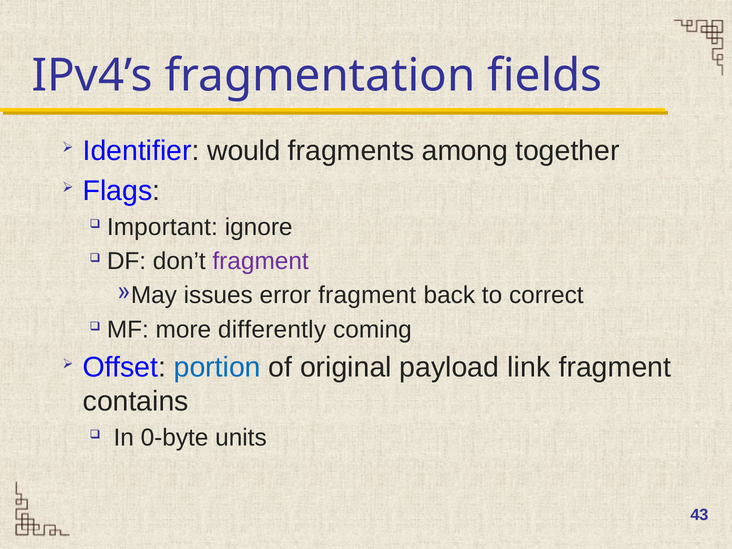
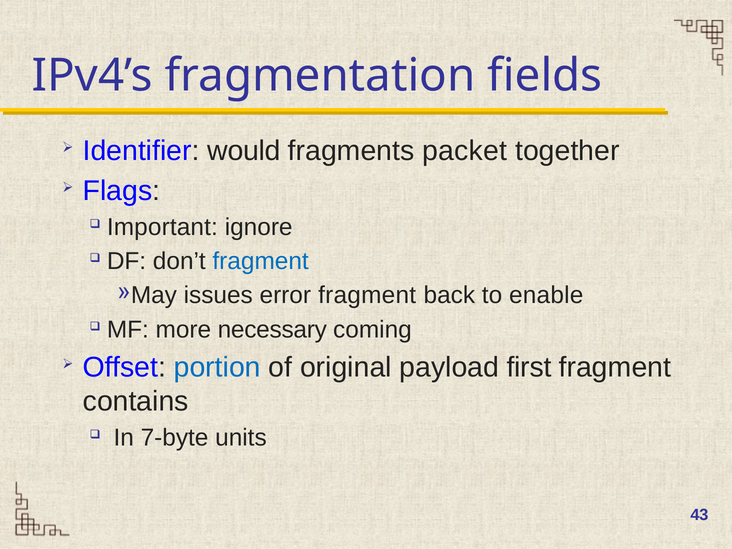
among: among -> packet (465, 151)
fragment colour: purple -> blue (261, 261)
correct: correct -> enable (546, 295)
differently: differently -> necessary (272, 330)
link: link -> first (529, 367)
0-byte: 0-byte -> 7-byte (175, 438)
